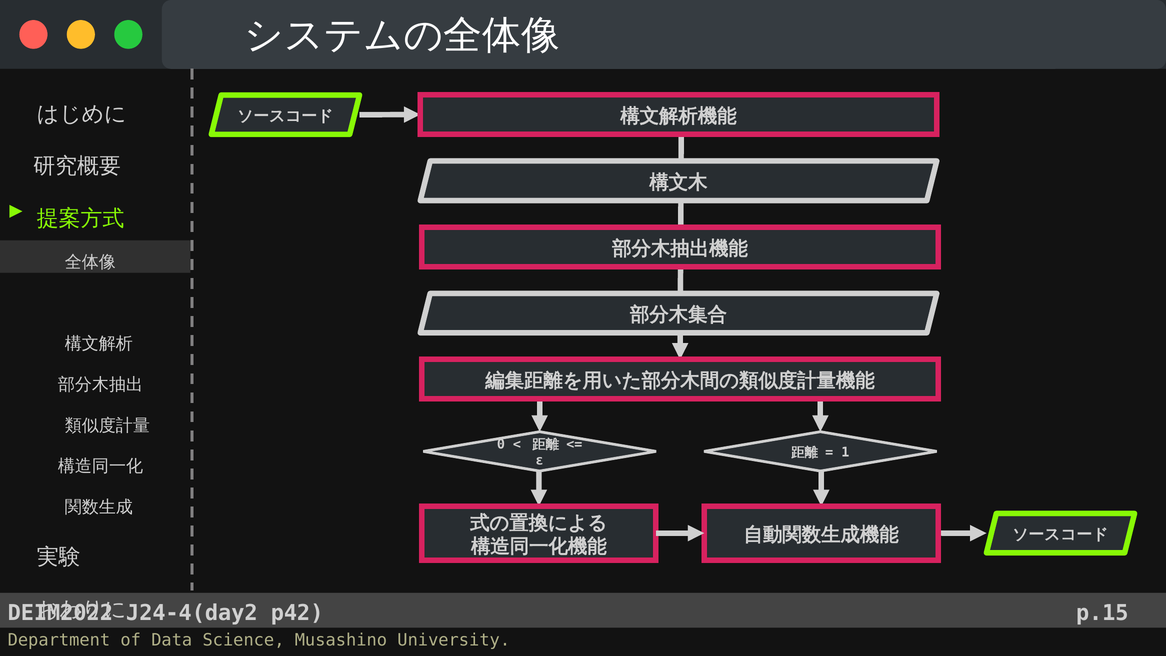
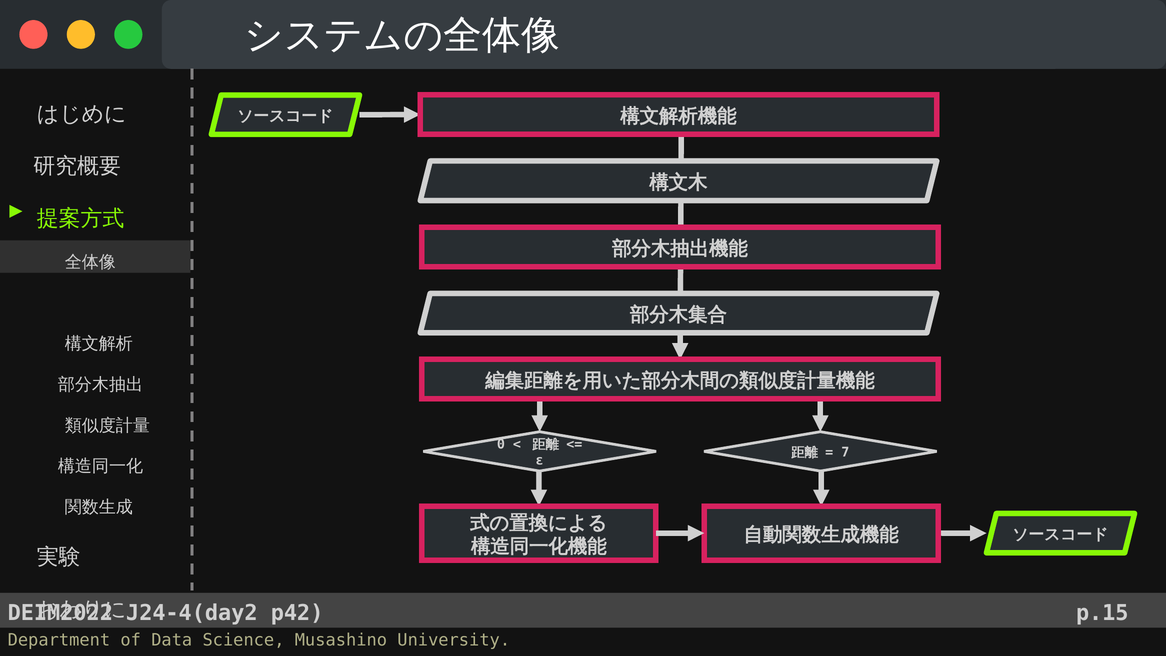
1: 1 -> 7 (845, 452)
